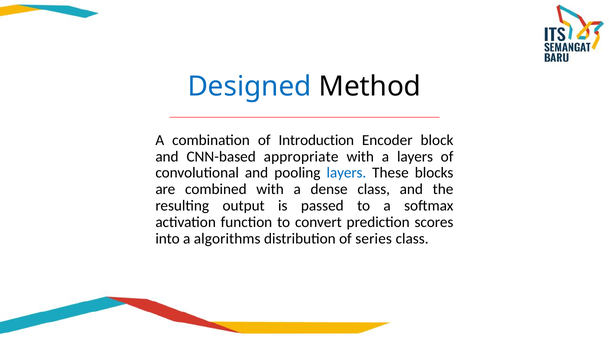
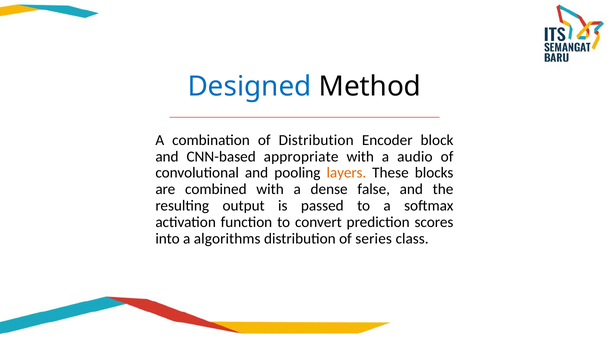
of Introduction: Introduction -> Distribution (316, 140)
a layers: layers -> audio (415, 156)
layers colour: blue -> orange (346, 173)
dense class: class -> false (374, 189)
